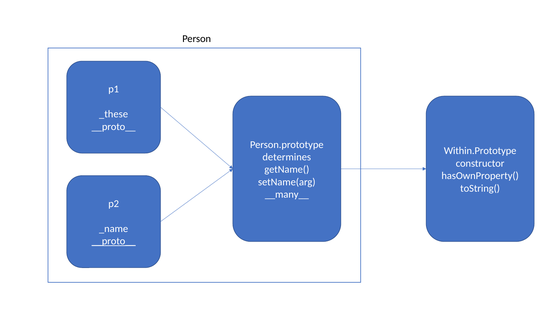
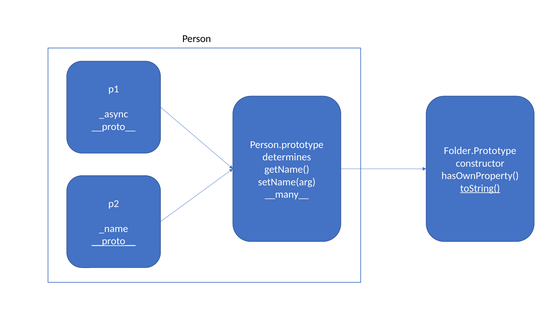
_these: _these -> _async (114, 114)
Within.Prototype: Within.Prototype -> Folder.Prototype (480, 151)
toString( underline: none -> present (480, 188)
